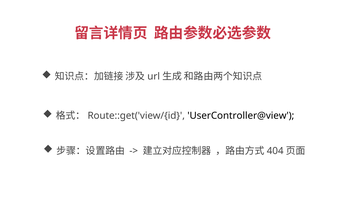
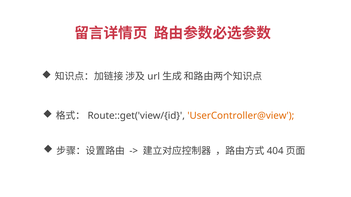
UserController@view colour: black -> orange (241, 116)
